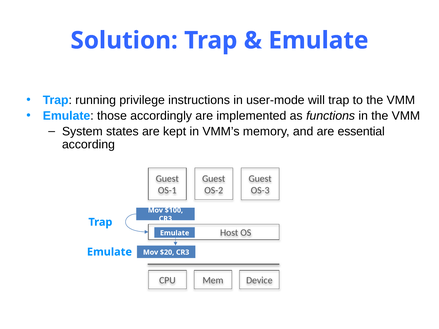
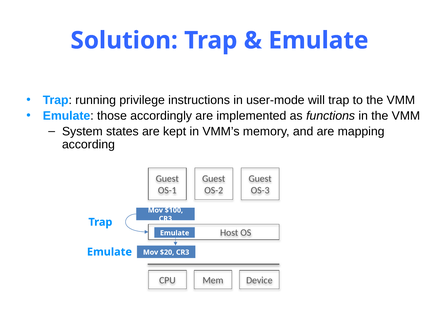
essential: essential -> mapping (361, 131)
